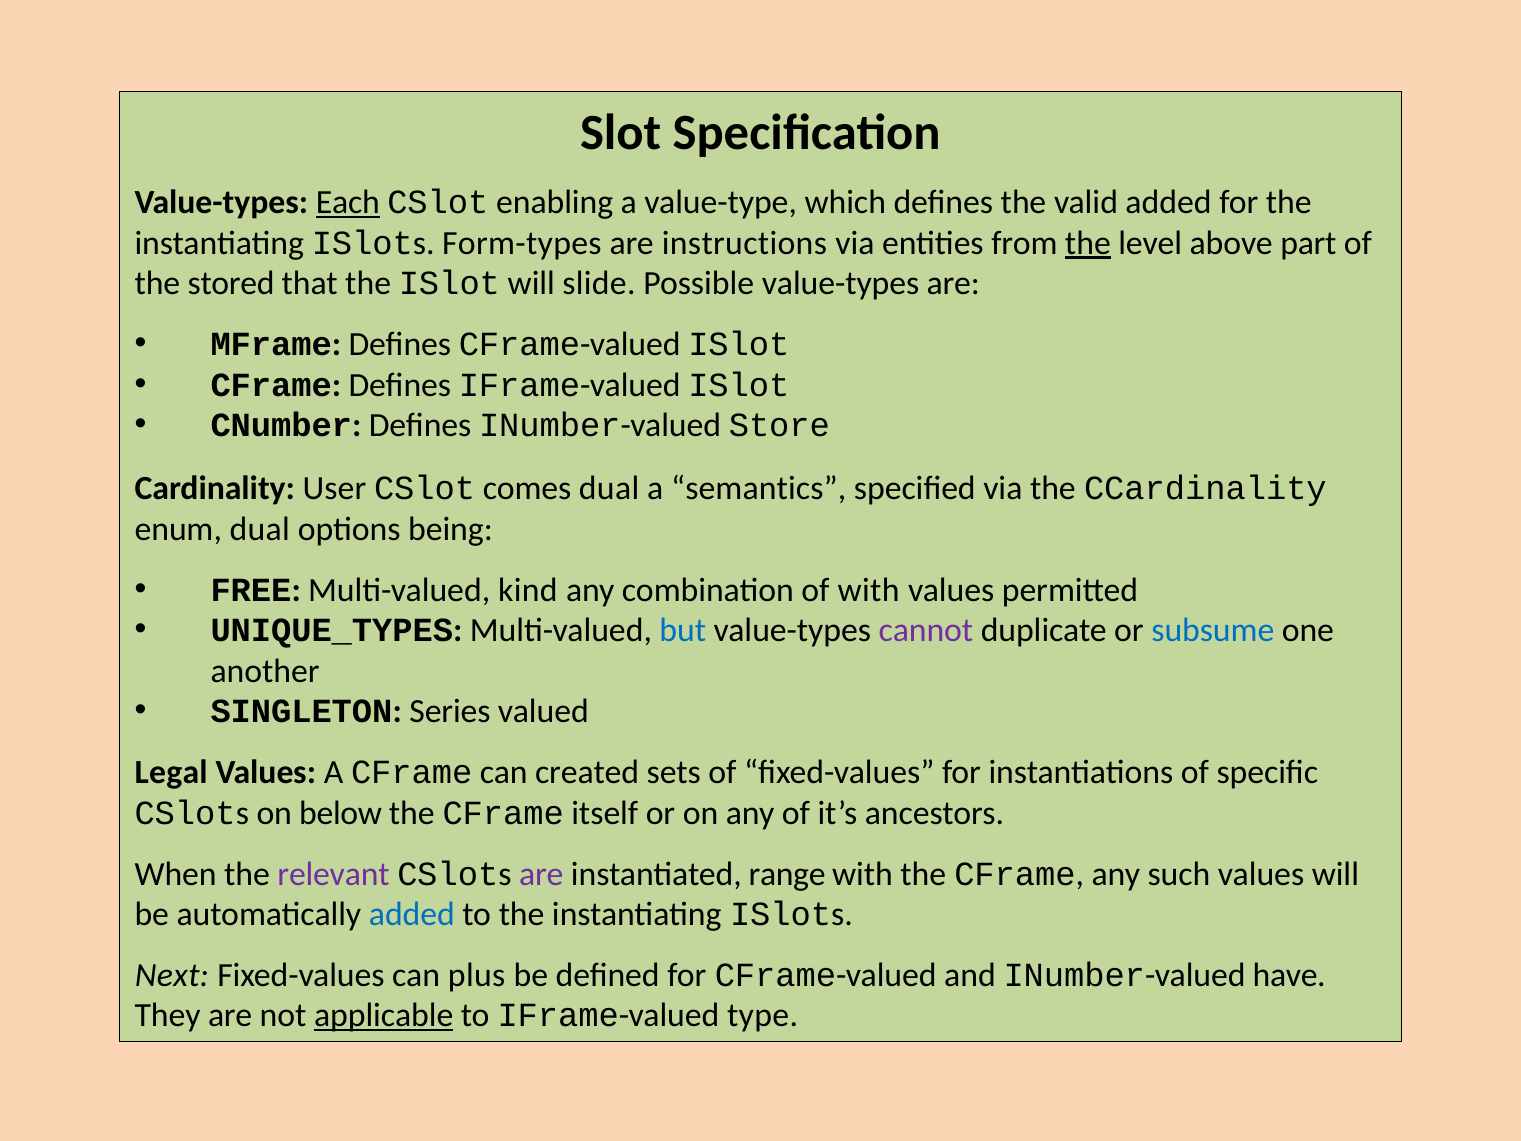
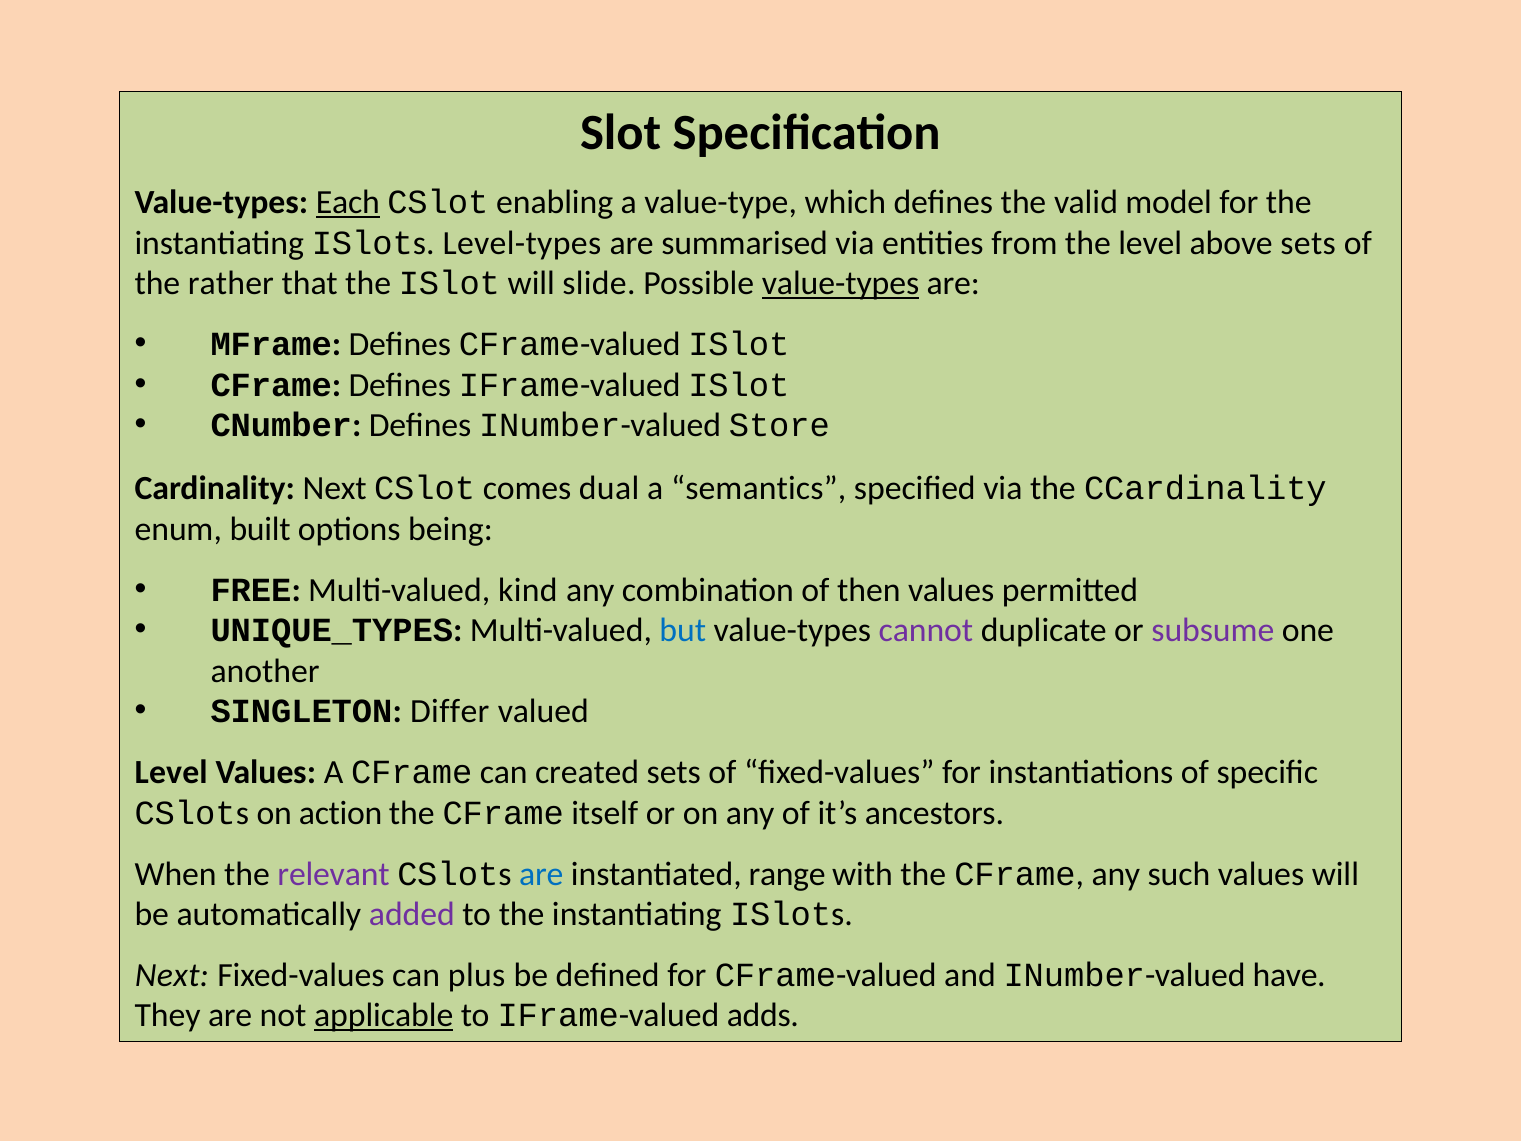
valid added: added -> model (1169, 202)
Form-types: Form-types -> Level-types (522, 243)
instructions: instructions -> summarised (745, 243)
the underline: present -> none (1088, 243)
above part: part -> sets (1308, 243)
stored: stored -> rather (231, 283)
value-types underline: none -> present (841, 283)
Cardinality User: User -> Next (335, 489)
enum dual: dual -> built (260, 529)
of with: with -> then (869, 590)
subsume colour: blue -> purple (1213, 630)
Series: Series -> Differ (450, 712)
Legal: Legal -> Level (171, 772)
below: below -> action (341, 813)
are colour: purple -> blue (541, 874)
added colour: blue -> purple (412, 914)
type: type -> adds (763, 1016)
